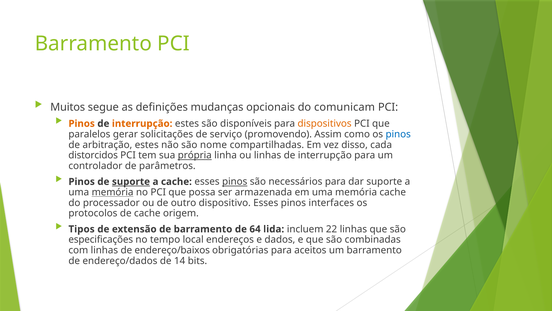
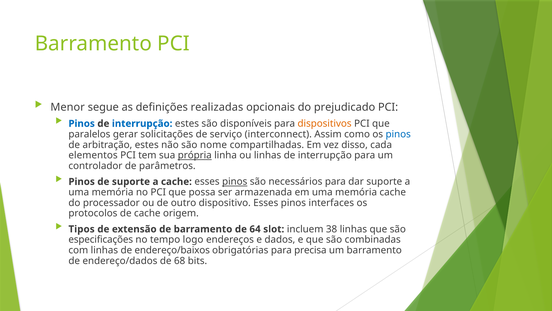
Muitos: Muitos -> Menor (68, 107)
mudanças: mudanças -> realizadas (217, 107)
comunicam: comunicam -> prejudicado (345, 107)
Pinos colour: orange -> blue (82, 123)
interrupção colour: orange -> blue (142, 123)
promovendo: promovendo -> interconnect (278, 134)
distorcidos: distorcidos -> elementos (93, 155)
suporte underline: present -> none (131, 181)
memória underline: present -> none (113, 192)
lida: lida -> slot (274, 229)
22: 22 -> 38 (332, 229)
local: local -> logo (193, 239)
aceitos: aceitos -> precisa (310, 250)
14: 14 -> 68 (180, 260)
